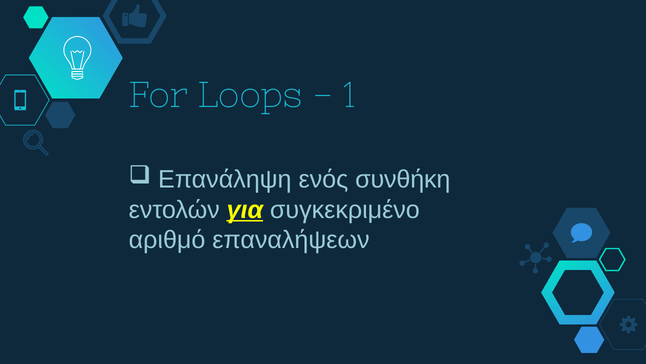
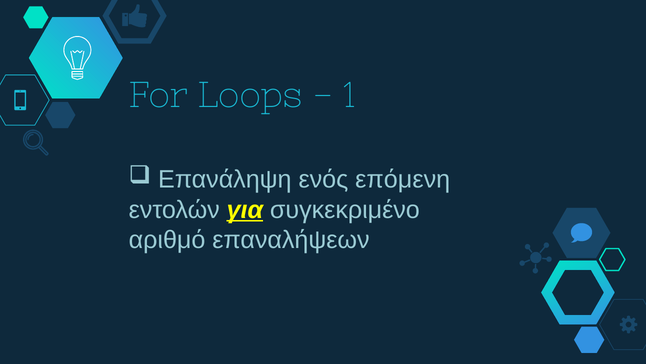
συνθήκη: συνθήκη -> επόμενη (403, 179)
